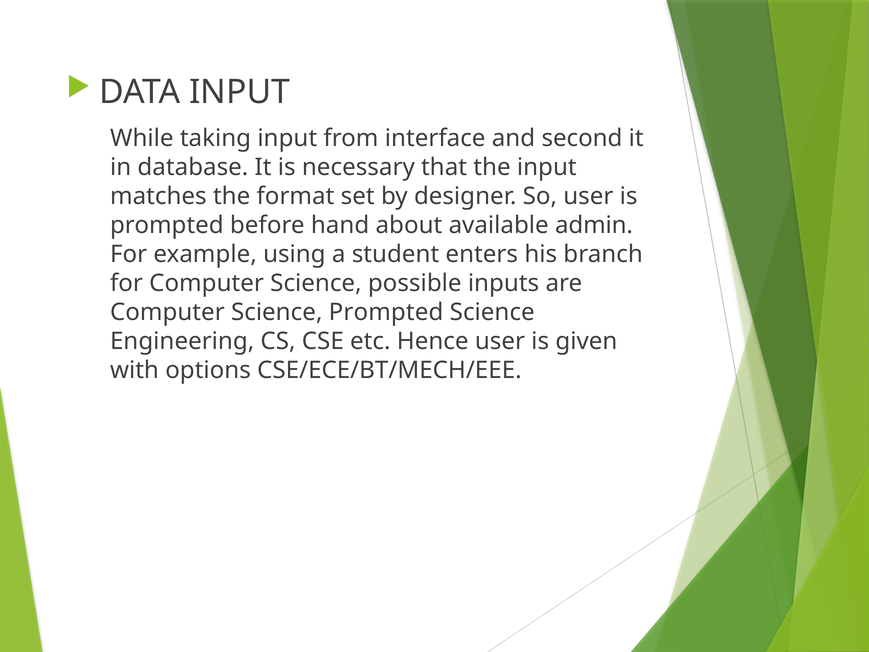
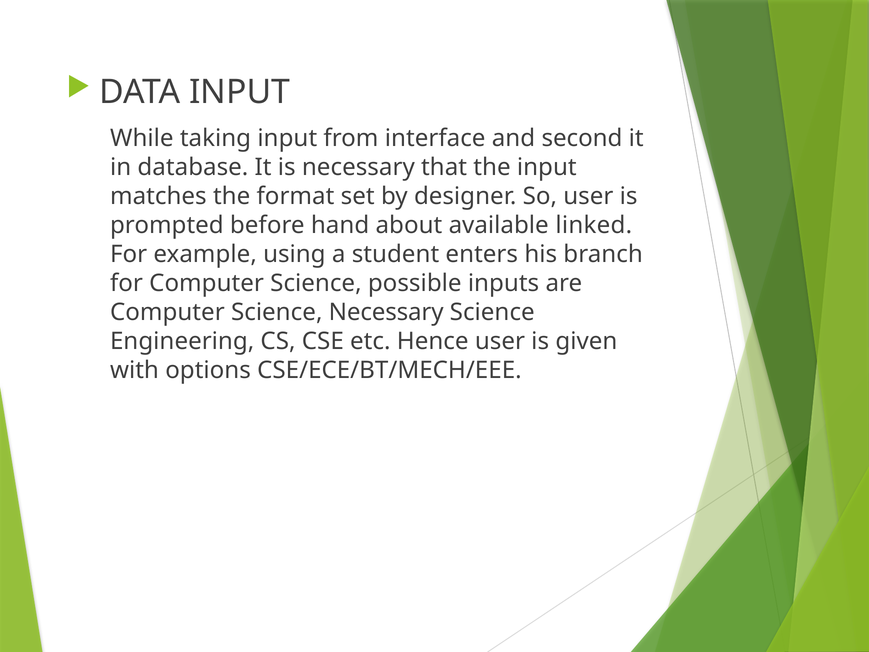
admin: admin -> linked (594, 225)
Science Prompted: Prompted -> Necessary (386, 312)
